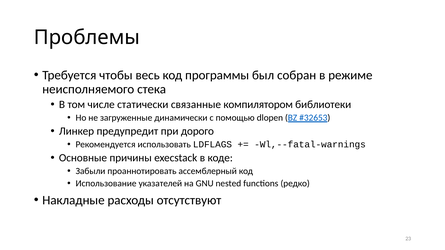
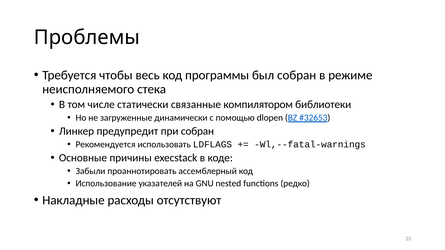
при дорого: дорого -> собран (197, 131)
